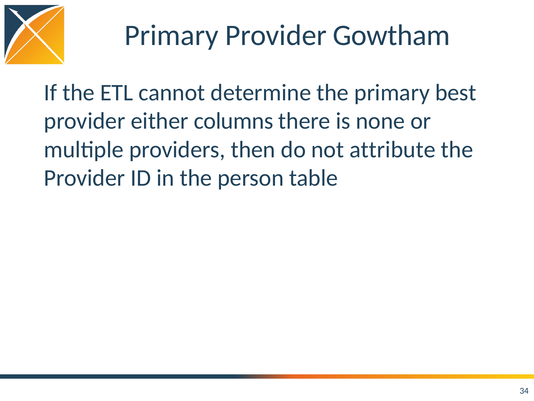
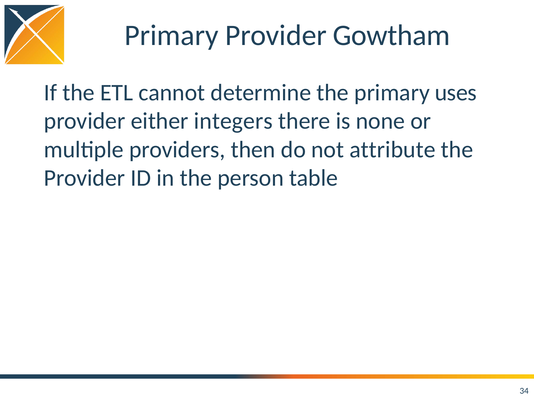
best: best -> uses (456, 92)
columns: columns -> integers (233, 121)
